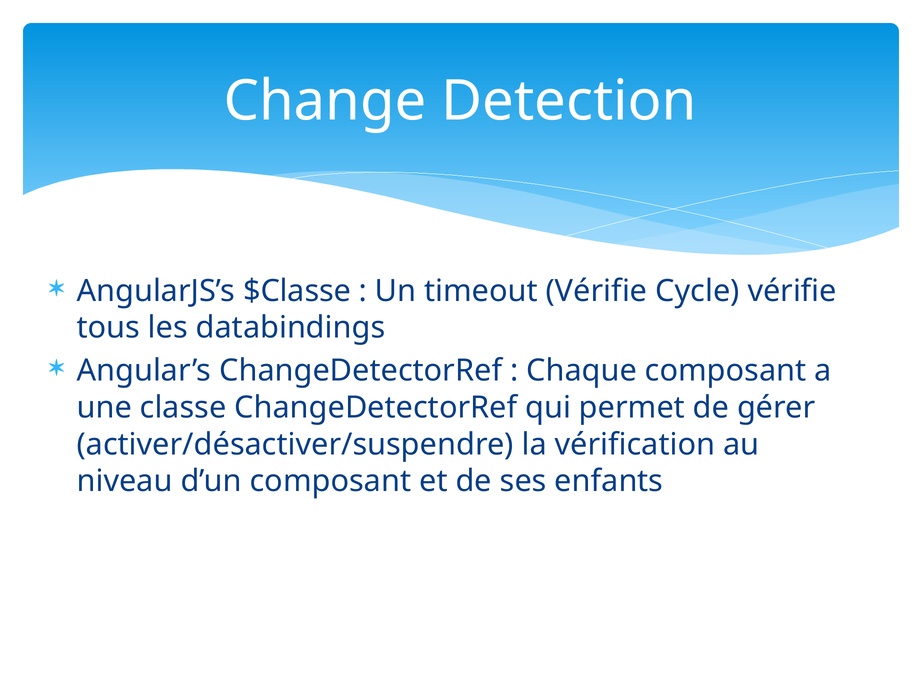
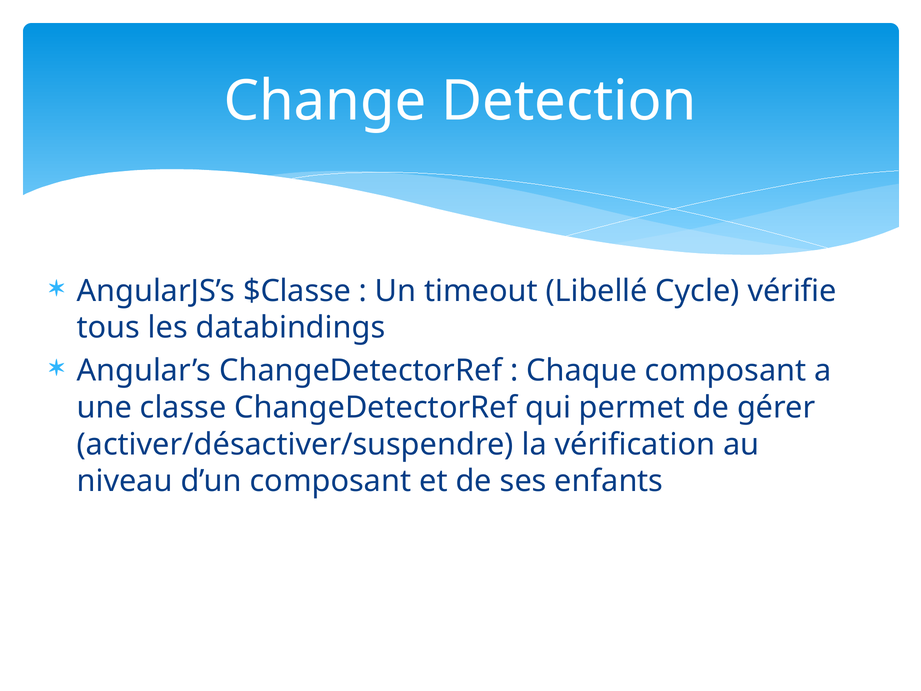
timeout Vérifie: Vérifie -> Libellé (597, 291)
